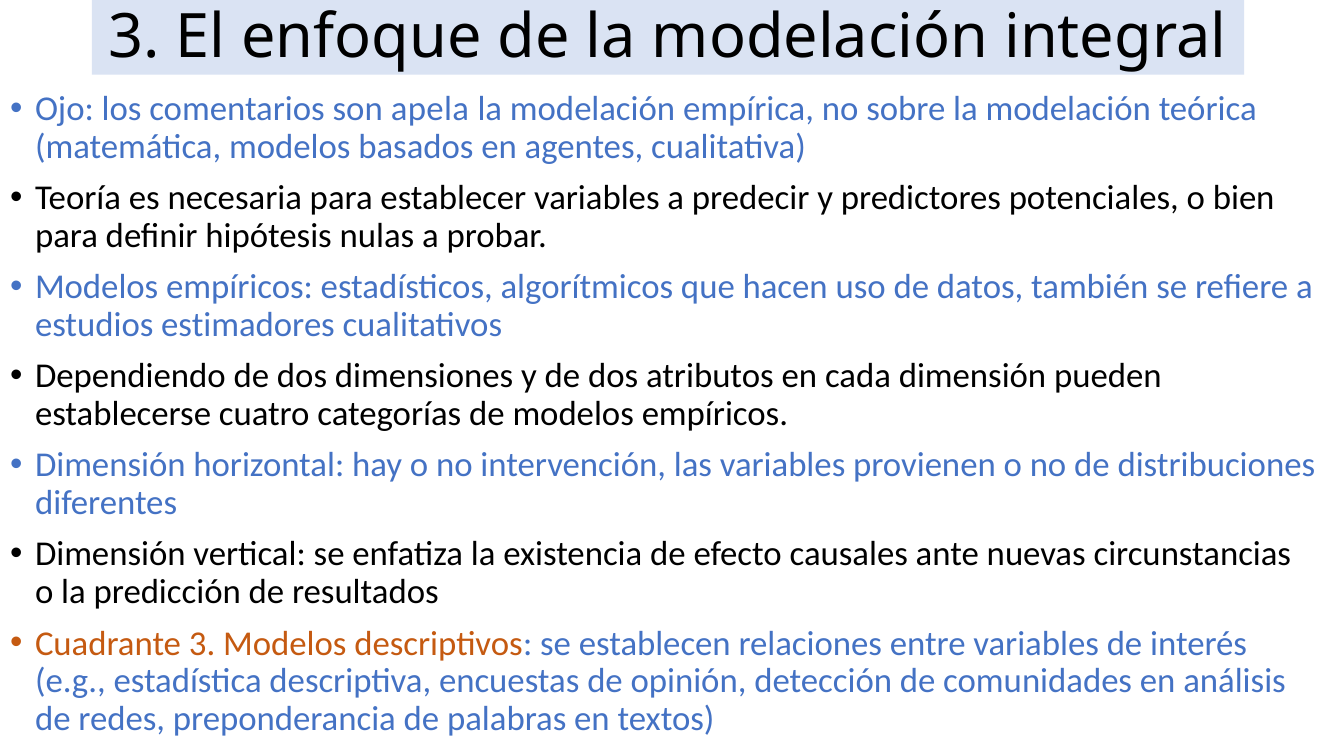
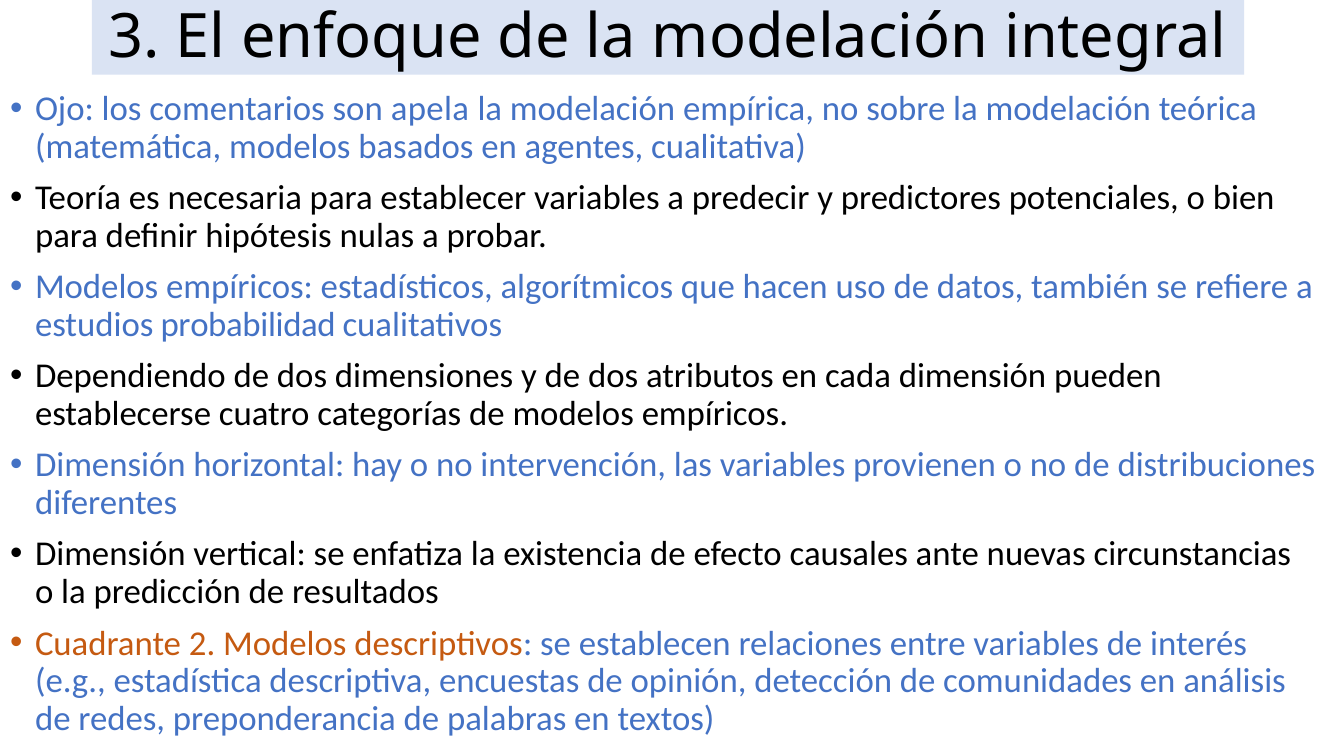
estimadores: estimadores -> probabilidad (248, 325)
Cuadrante 3: 3 -> 2 (202, 643)
